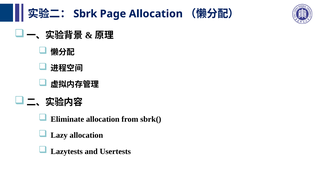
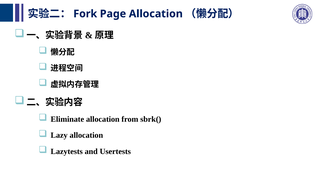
Sbrk: Sbrk -> Fork (85, 14)
